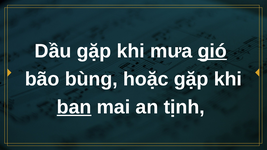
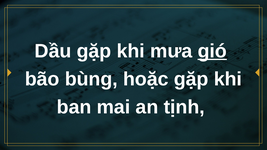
ban underline: present -> none (74, 107)
